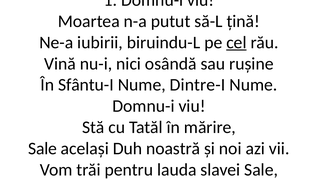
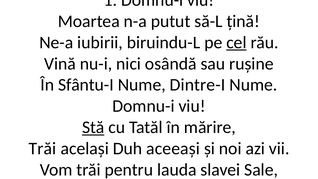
Stă underline: none -> present (93, 127)
Sale: Sale -> Trăi (42, 148)
noastră: noastră -> aceeași (173, 148)
